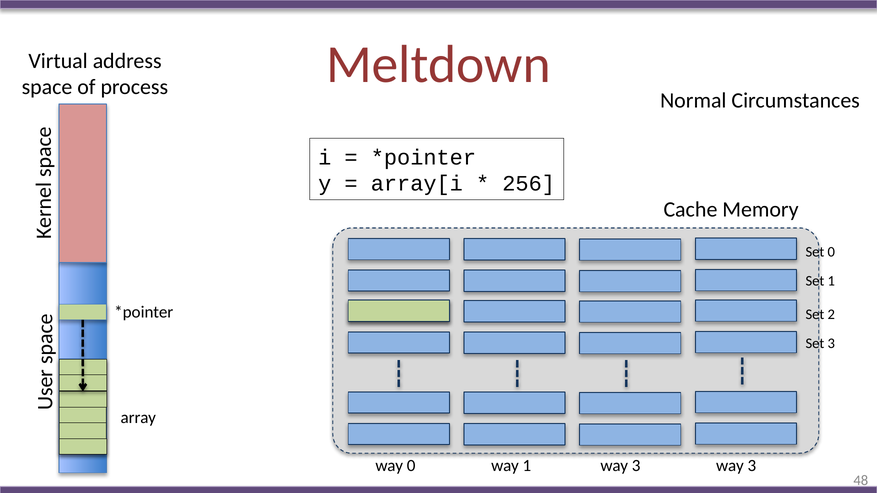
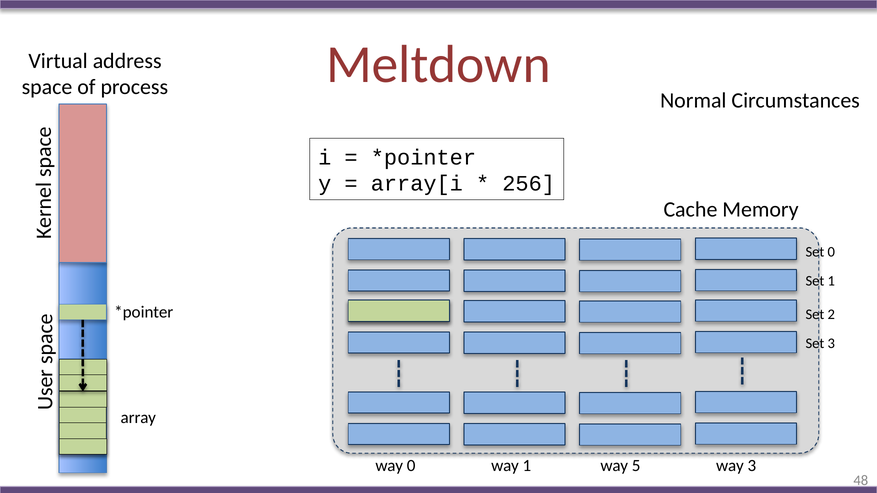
1 way 3: 3 -> 5 (636, 466)
